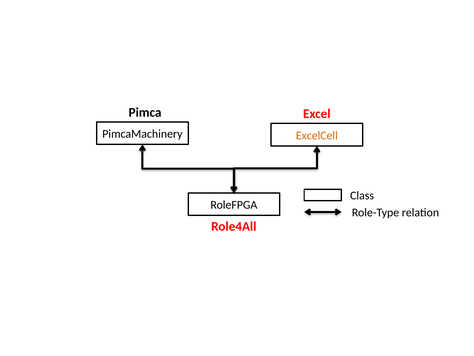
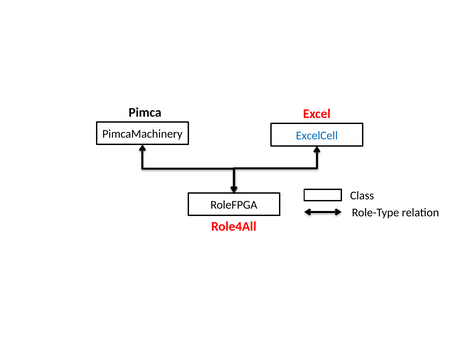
ExcelCell colour: orange -> blue (317, 135)
